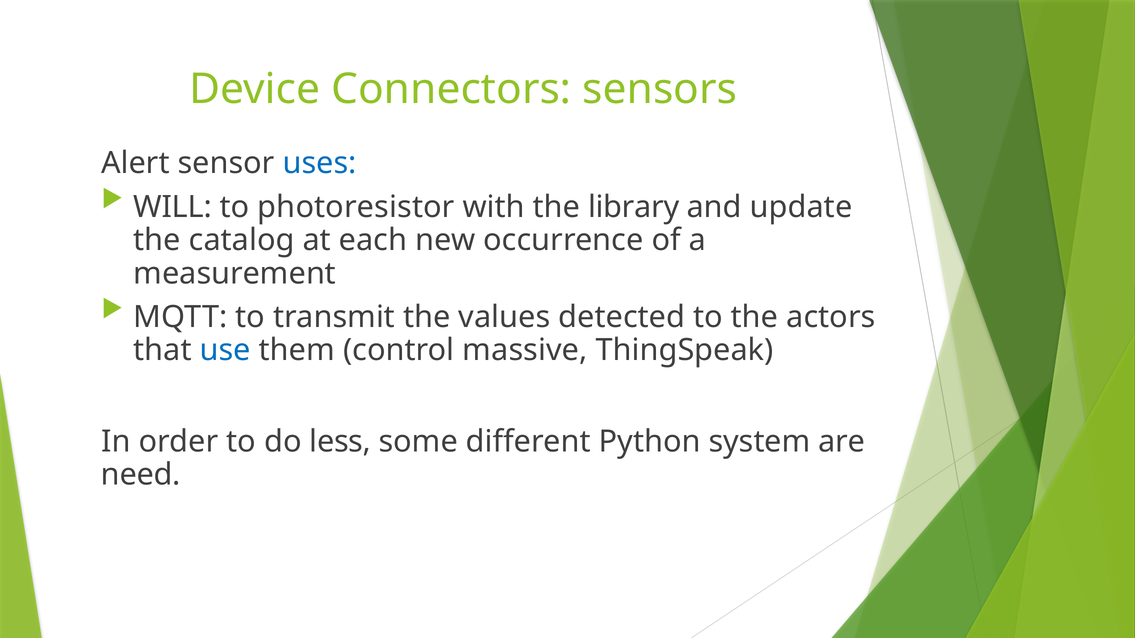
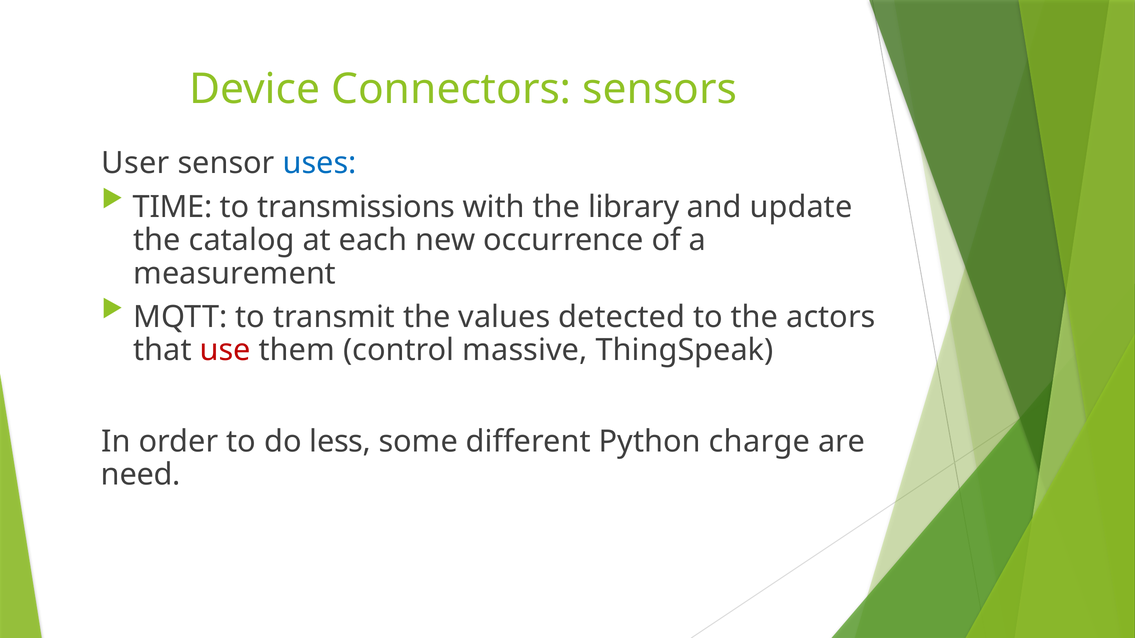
Alert: Alert -> User (135, 163)
WILL: WILL -> TIME (173, 207)
photoresistor: photoresistor -> transmissions (356, 207)
use colour: blue -> red (225, 351)
system: system -> charge (759, 442)
